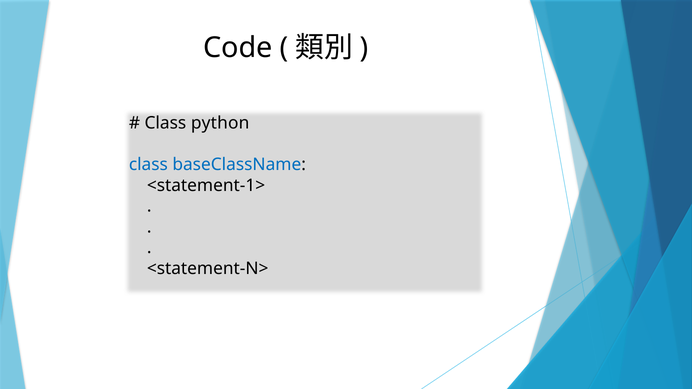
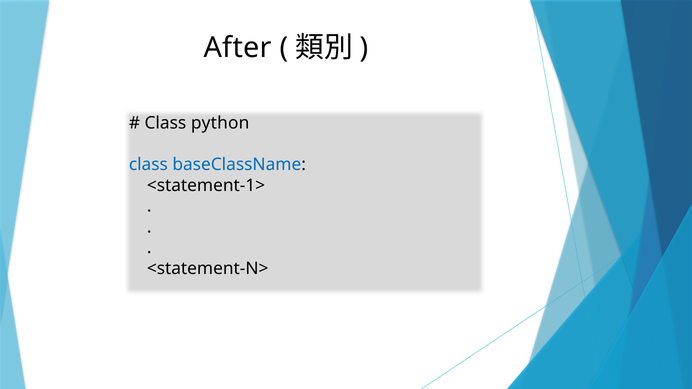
Code: Code -> After (238, 48)
